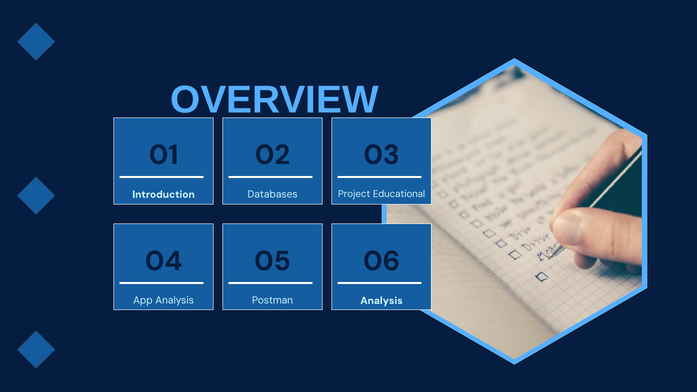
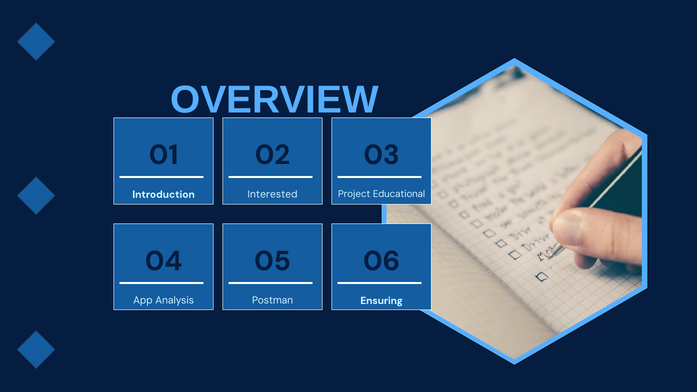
Databases: Databases -> Interested (272, 194)
Analysis: Analysis -> Ensuring (382, 301)
